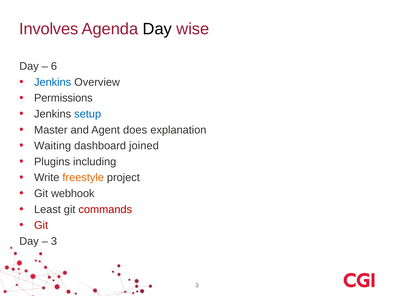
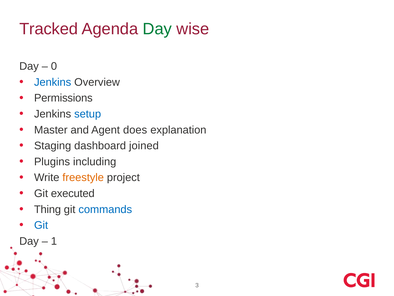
Involves: Involves -> Tracked (49, 29)
Day colour: black -> green (157, 29)
6: 6 -> 0 (54, 66)
Waiting: Waiting -> Staging (53, 146)
webhook: webhook -> executed (73, 193)
Least: Least -> Thing (48, 209)
commands colour: red -> blue (105, 209)
Git colour: red -> blue (41, 225)
3: 3 -> 1 (54, 241)
